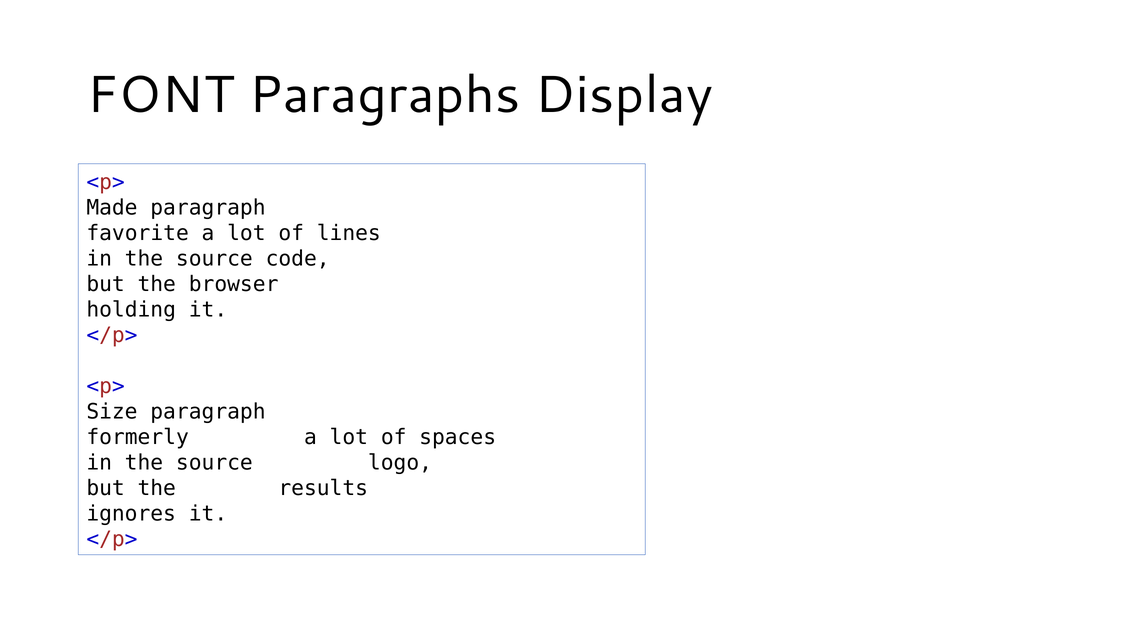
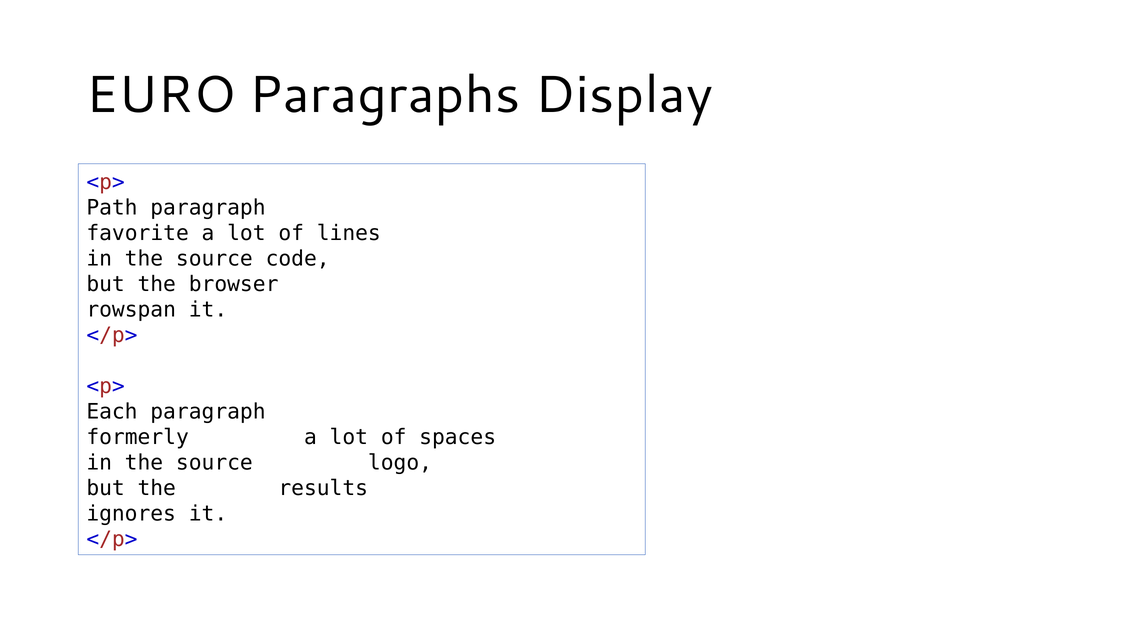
FONT: FONT -> EURO (161, 95)
Made: Made -> Path (112, 208)
holding: holding -> rowspan (131, 310)
Size: Size -> Each (112, 412)
